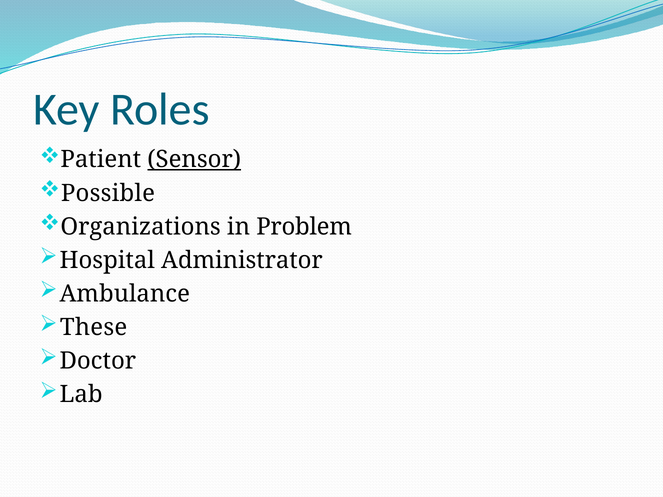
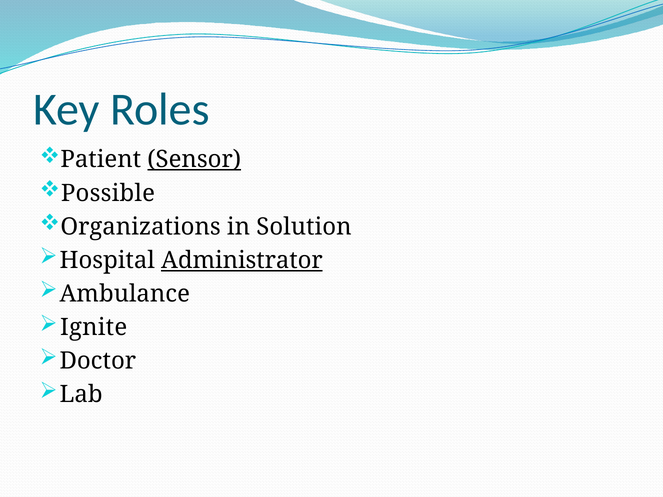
Problem: Problem -> Solution (304, 227)
Administrator underline: none -> present (242, 260)
These: These -> Ignite (94, 328)
